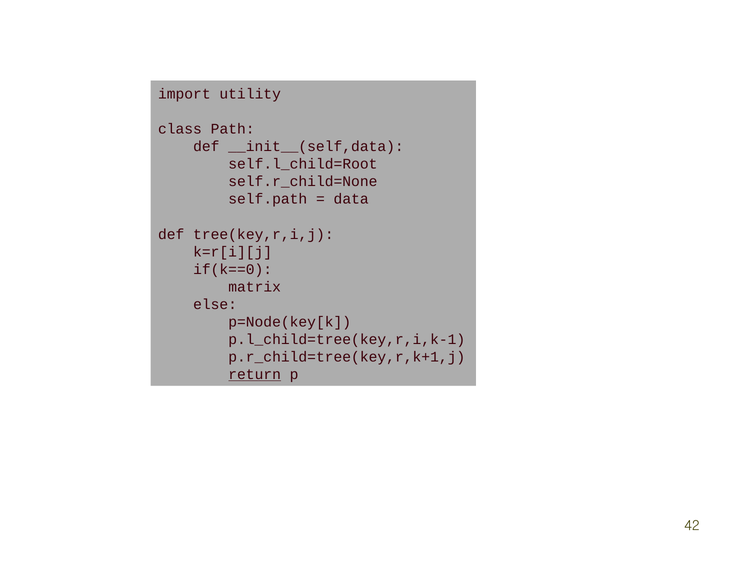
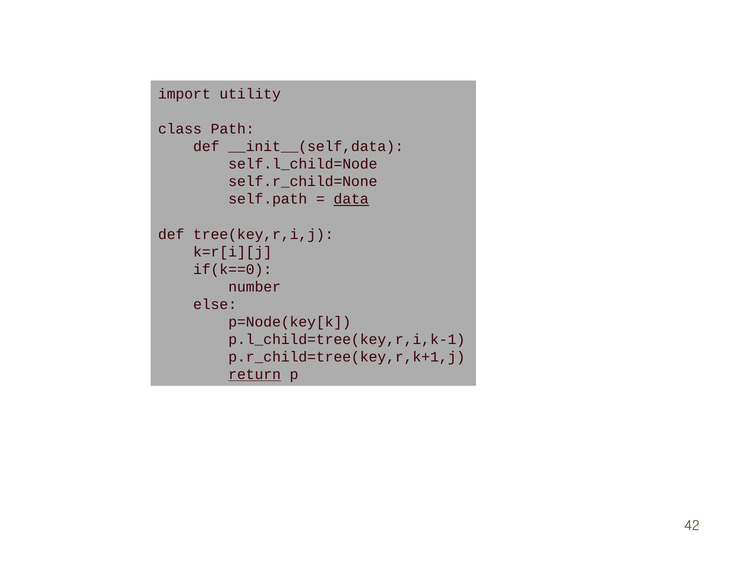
self.l_child=Root: self.l_child=Root -> self.l_child=Node (303, 164)
data underline: none -> present (351, 199)
matrix: matrix -> number (255, 287)
